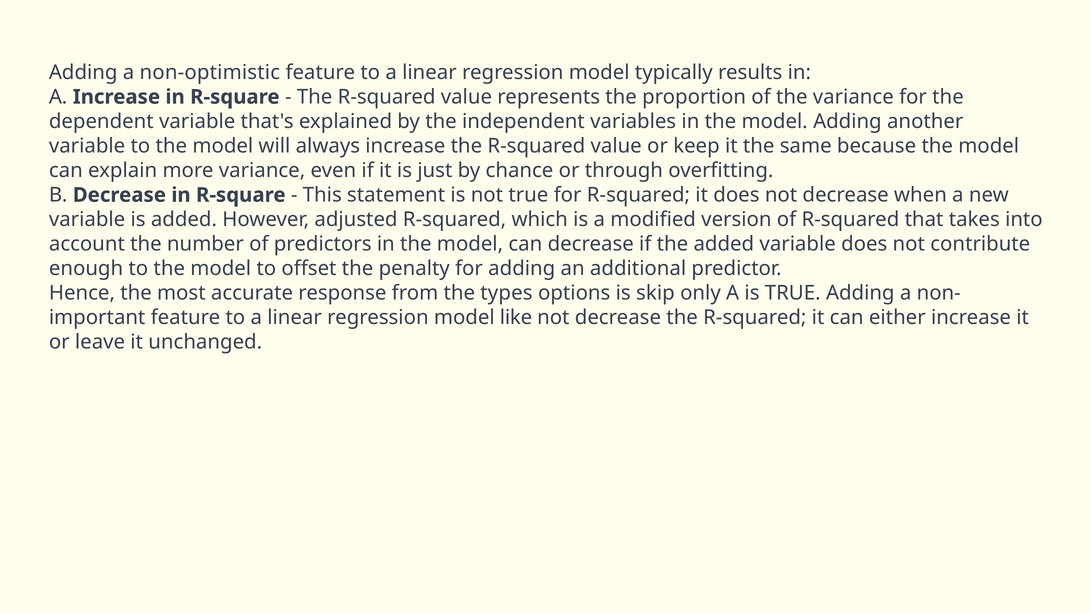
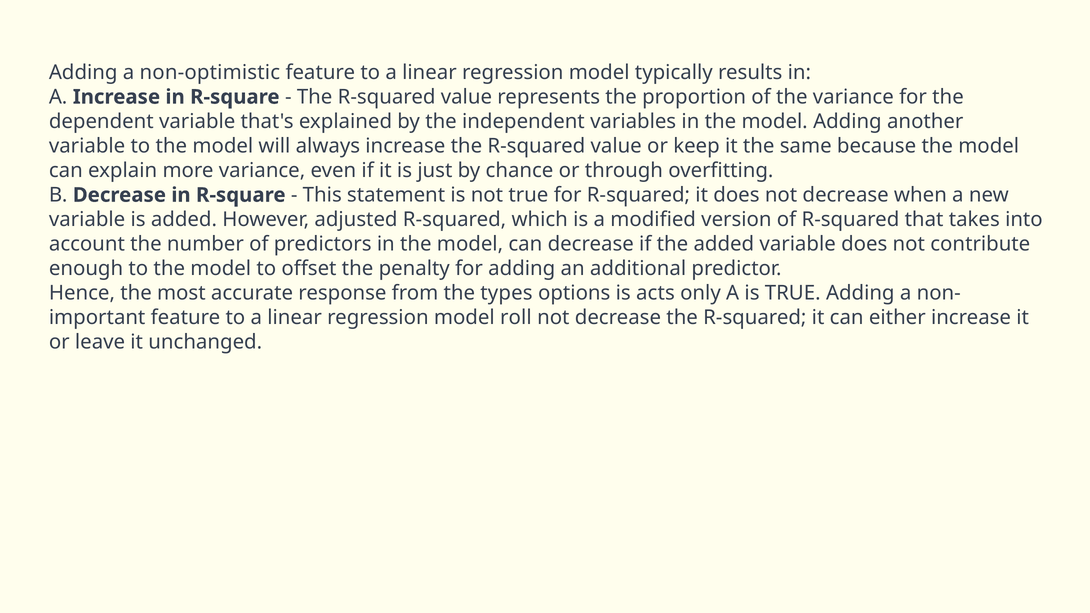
skip: skip -> acts (655, 293)
like: like -> roll (516, 318)
